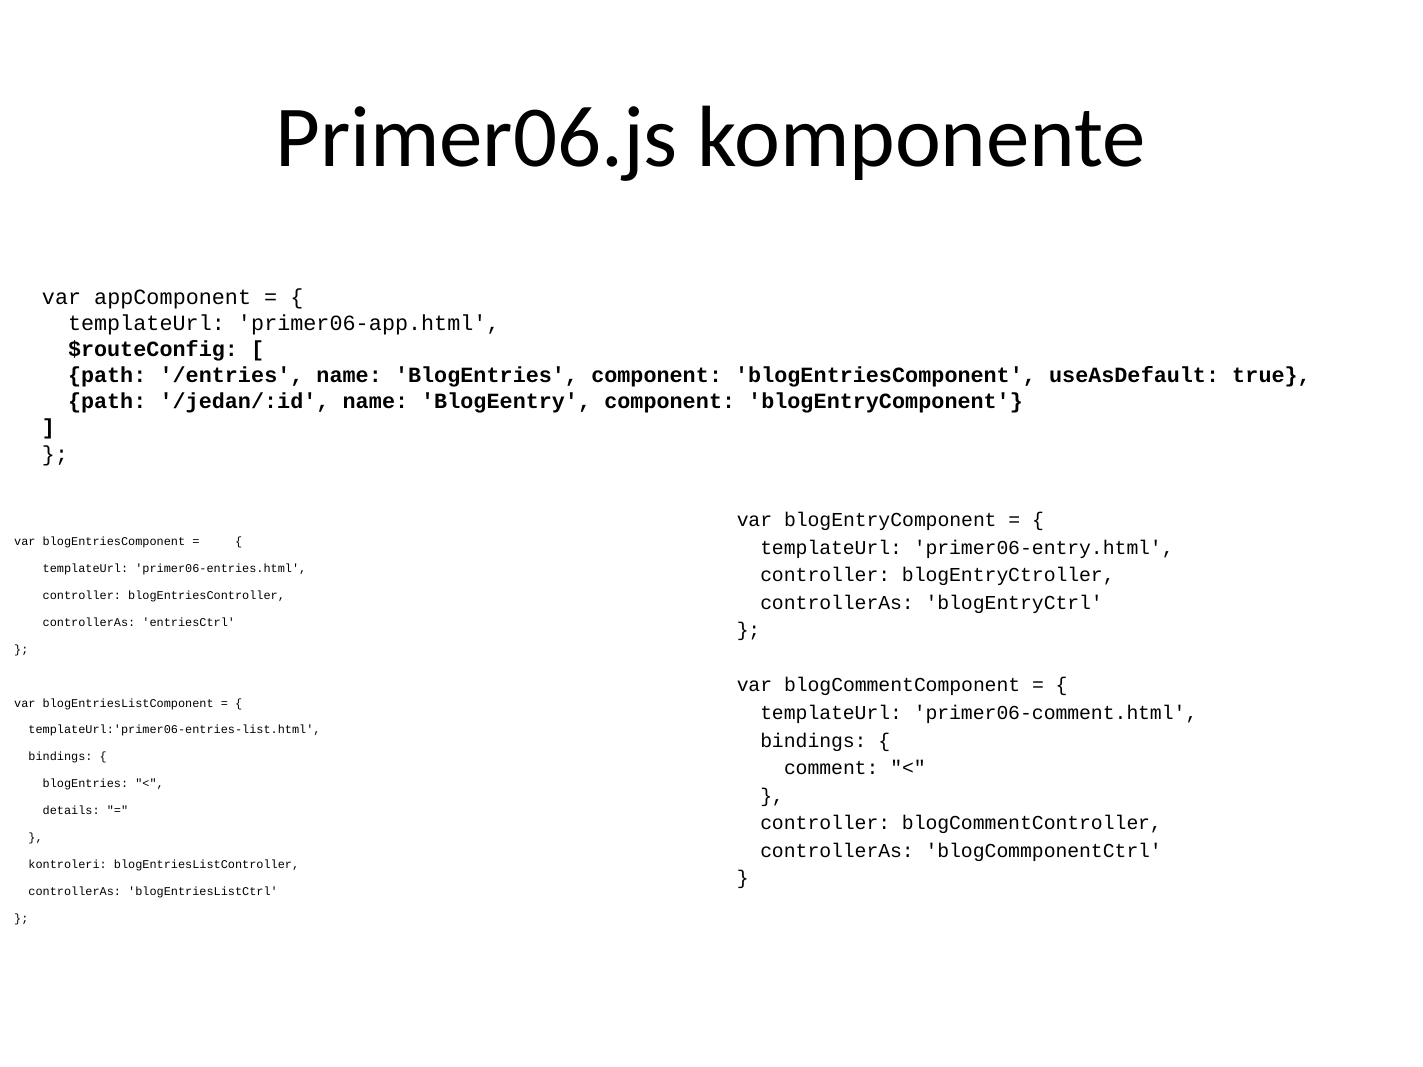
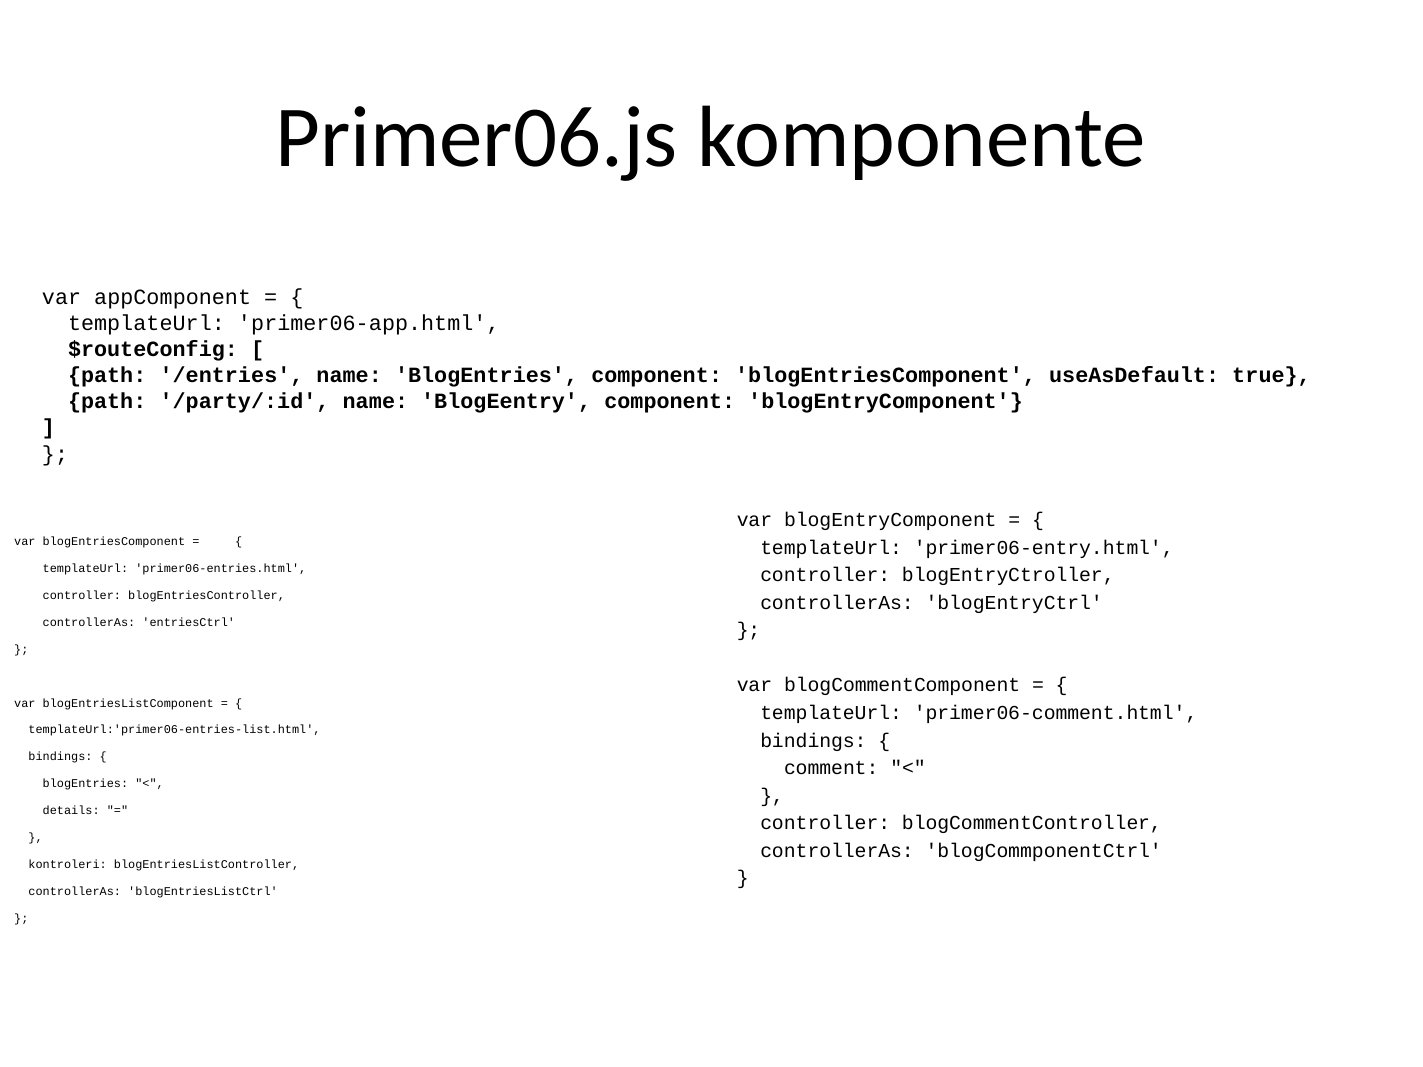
/jedan/:id: /jedan/:id -> /party/:id (244, 402)
